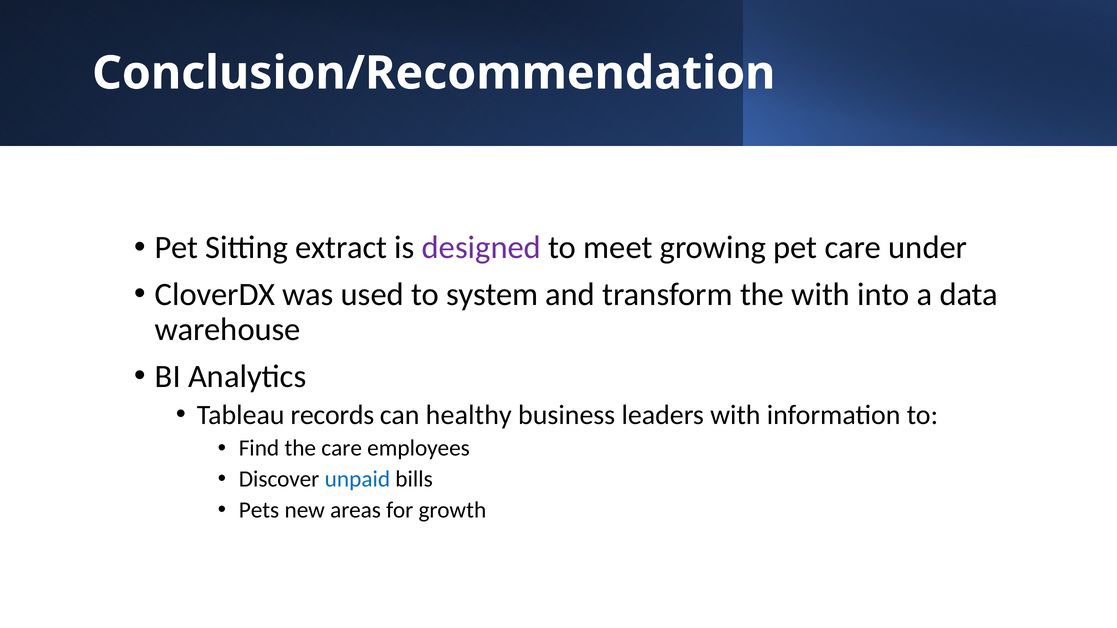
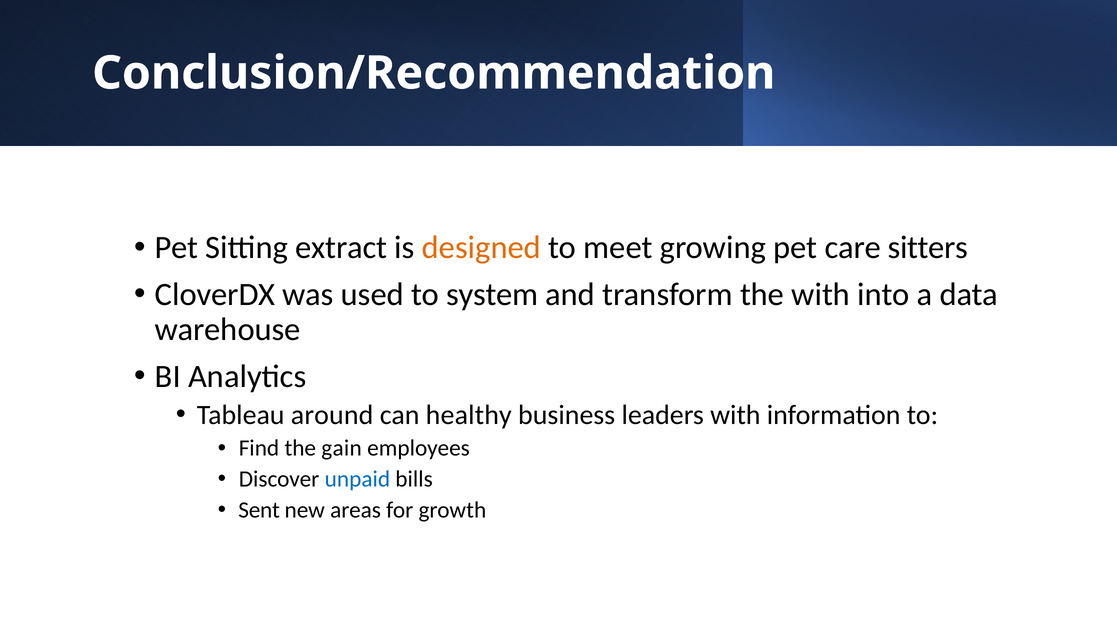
designed colour: purple -> orange (481, 248)
under: under -> sitters (928, 248)
records: records -> around (332, 415)
the care: care -> gain (342, 449)
Pets: Pets -> Sent (259, 510)
